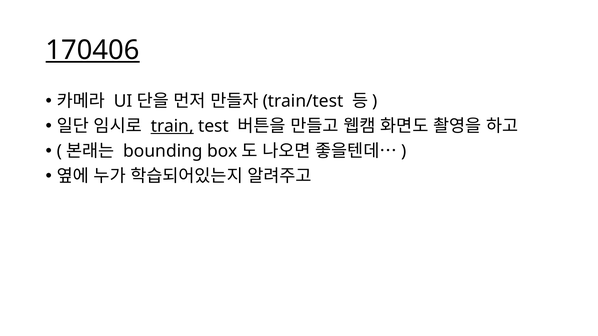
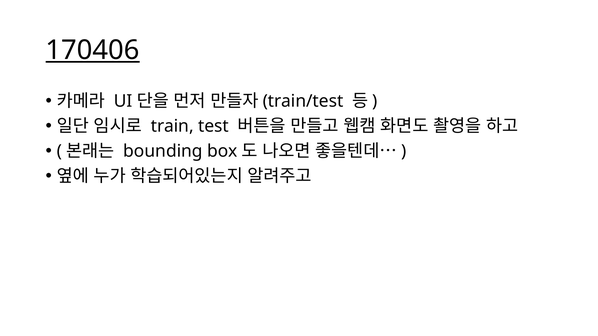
train underline: present -> none (172, 126)
